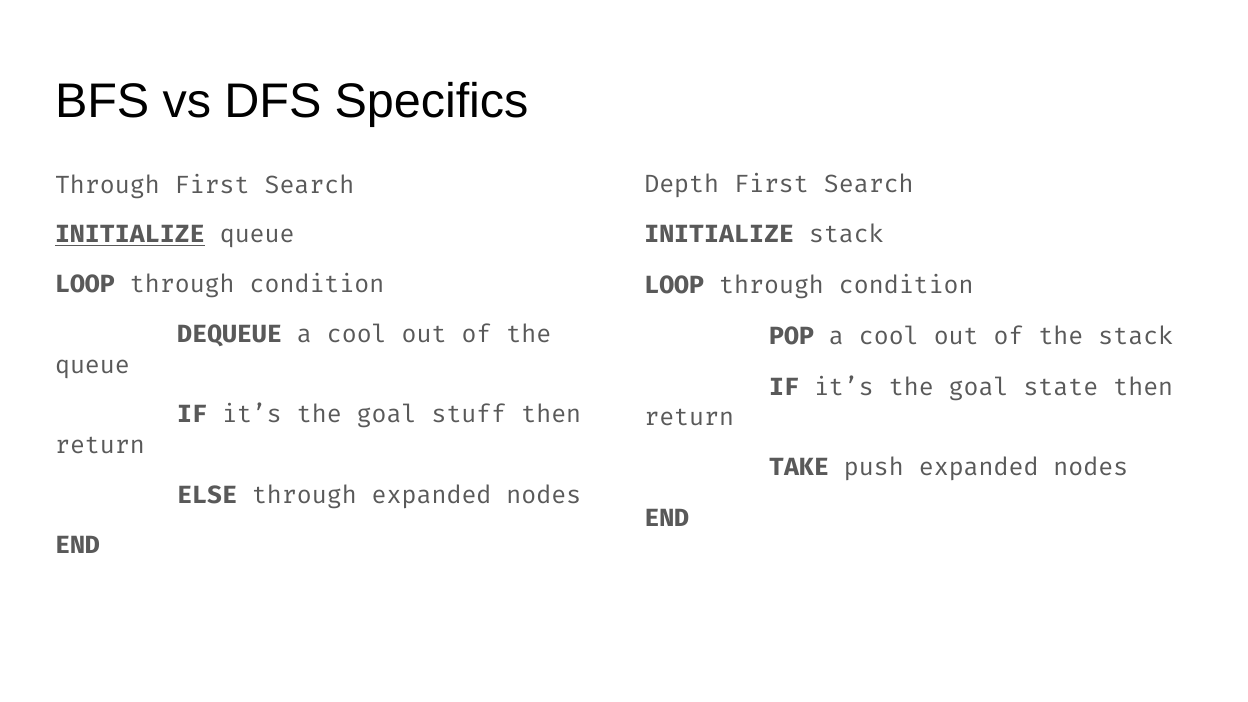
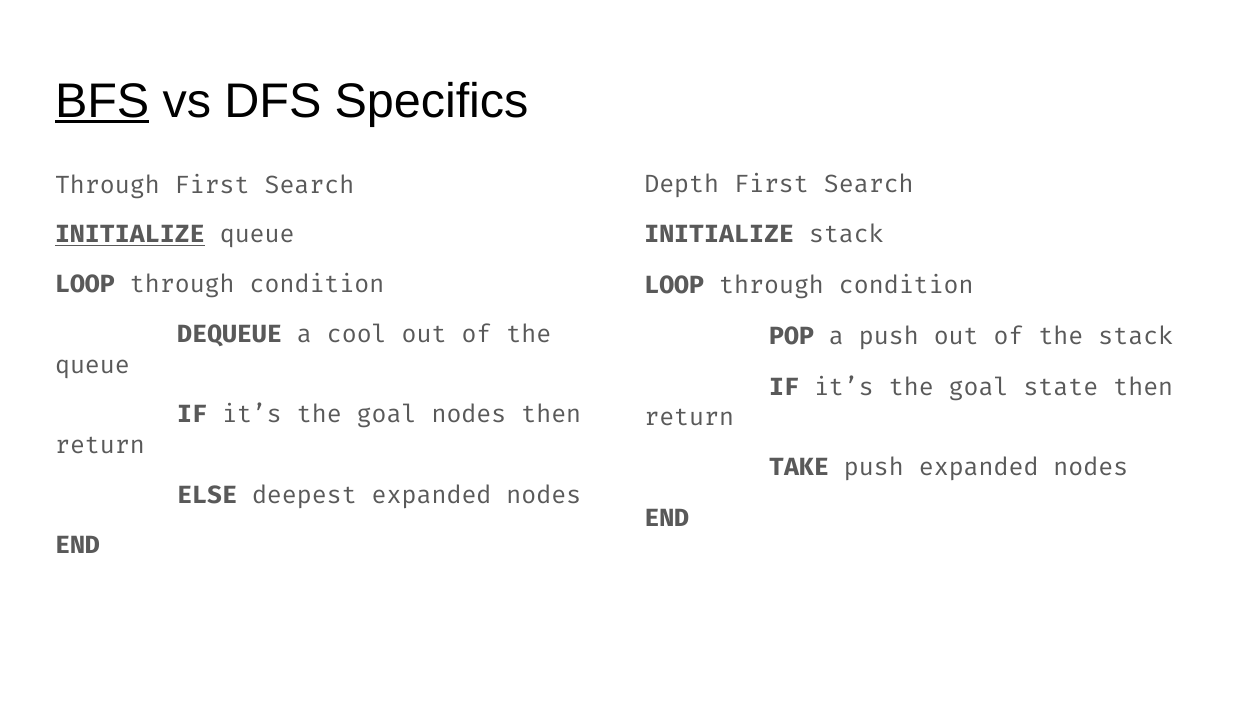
BFS underline: none -> present (102, 101)
POP a cool: cool -> push (889, 336)
goal stuff: stuff -> nodes (469, 415)
ELSE through: through -> deepest (304, 496)
